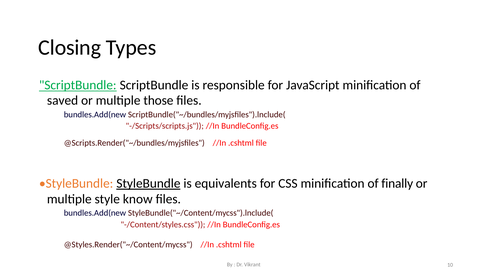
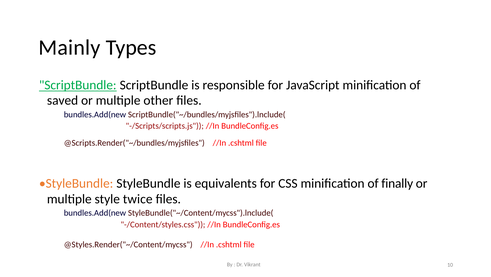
Closing: Closing -> Mainly (69, 48)
those: those -> other (158, 100)
StyleBundle underline: present -> none (148, 183)
know: know -> twice (138, 199)
